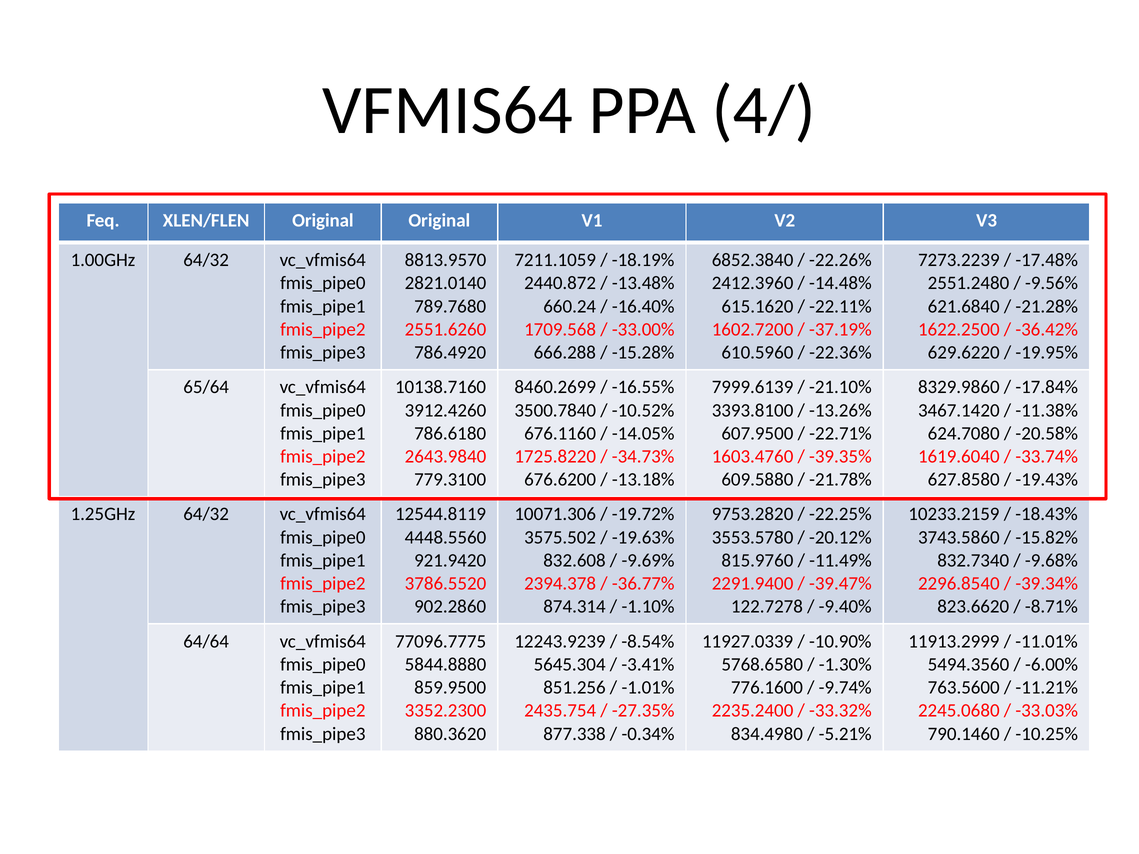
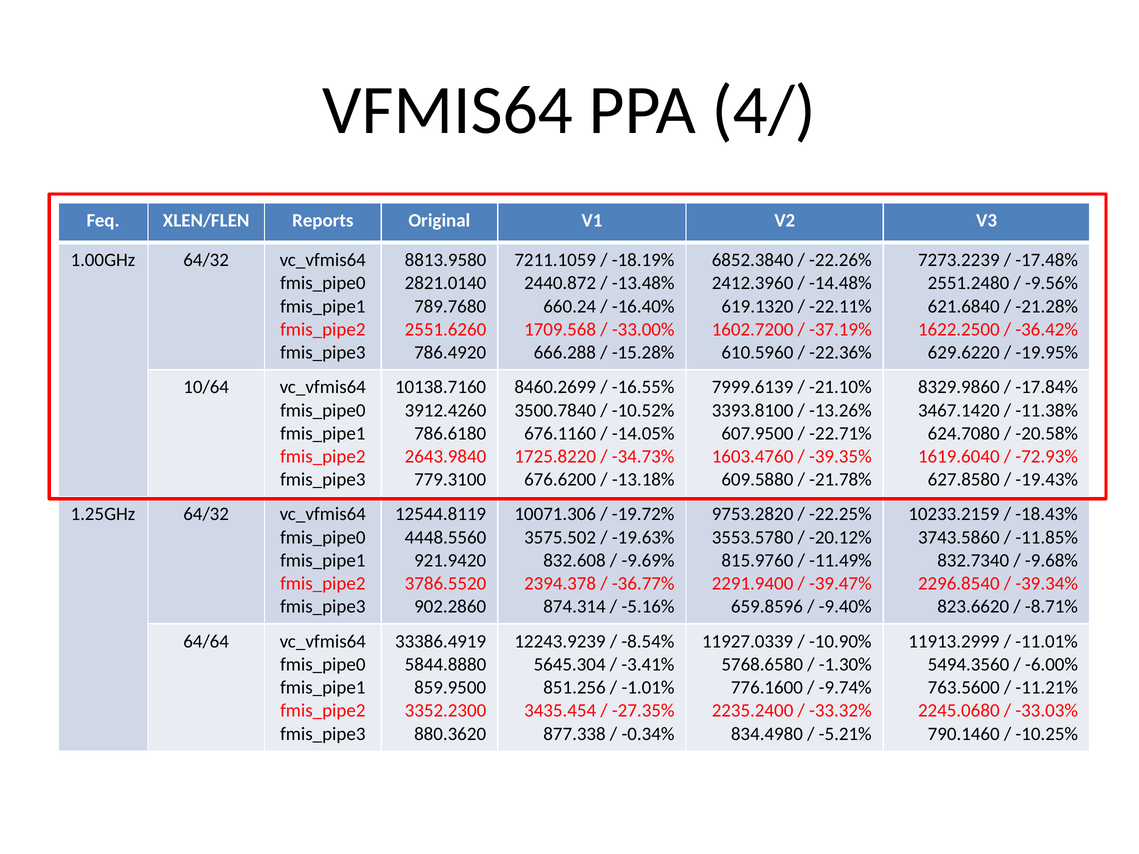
XLEN/FLEN Original: Original -> Reports (323, 220)
8813.9570: 8813.9570 -> 8813.9580 (446, 260)
615.1620: 615.1620 -> 619.1320 (757, 306)
65/64: 65/64 -> 10/64 (206, 387)
-33.74%: -33.74% -> -72.93% (1047, 457)
-15.82%: -15.82% -> -11.85% (1047, 538)
-1.10%: -1.10% -> -5.16% (648, 607)
122.7278: 122.7278 -> 659.8596 (767, 607)
77096.7775: 77096.7775 -> 33386.4919 (441, 641)
2435.754: 2435.754 -> 3435.454 (560, 711)
